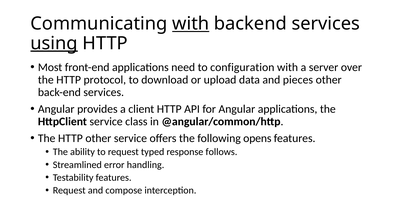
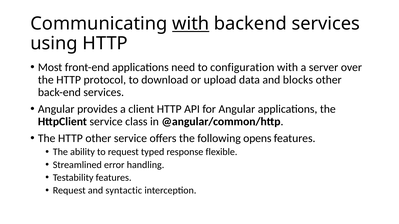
using underline: present -> none (54, 43)
pieces: pieces -> blocks (298, 80)
follows: follows -> flexible (221, 152)
compose: compose -> syntactic (124, 191)
